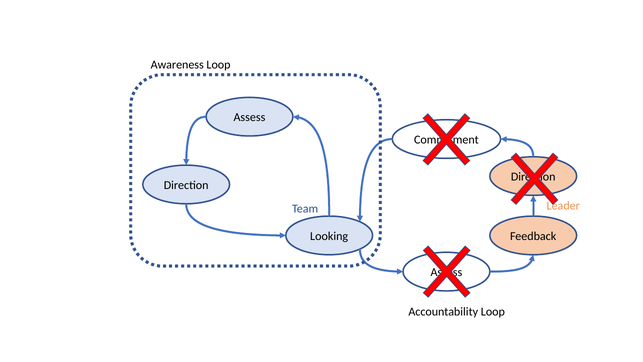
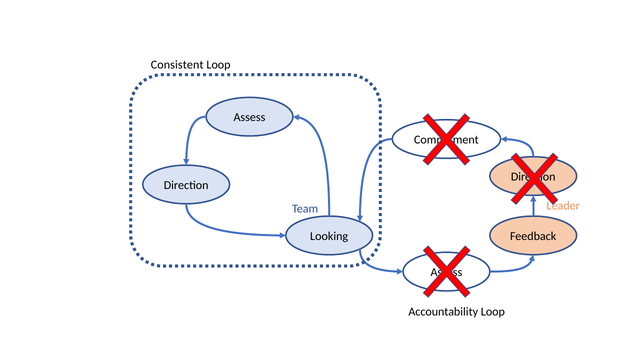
Awareness: Awareness -> Consistent (177, 65)
